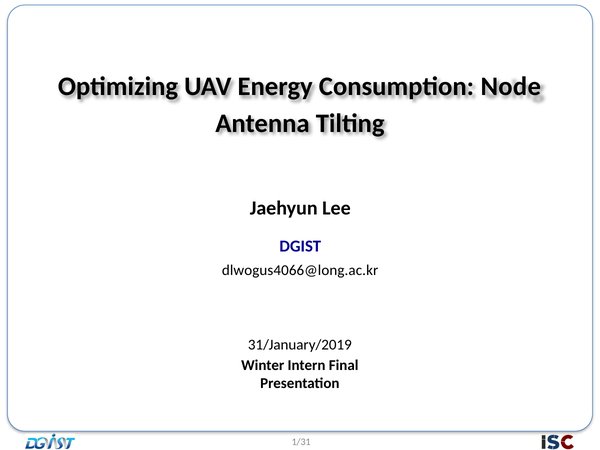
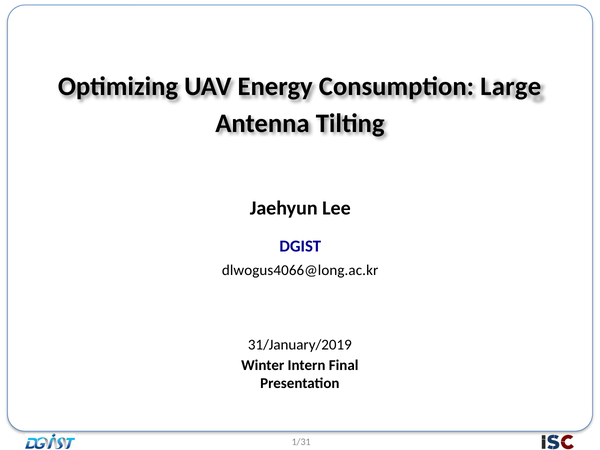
Node: Node -> Large (511, 87)
